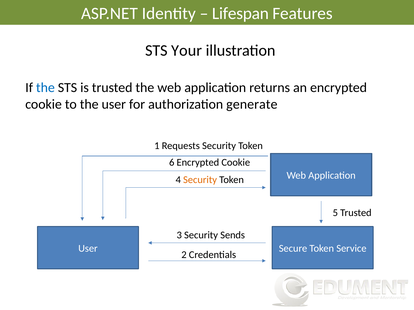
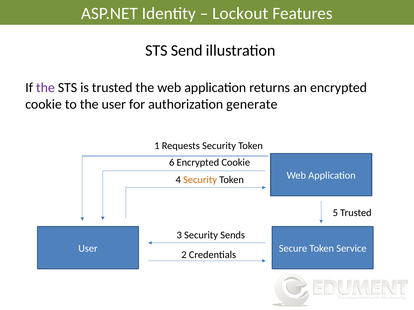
Lifespan: Lifespan -> Lockout (240, 14)
Your: Your -> Send (187, 51)
the colour: blue -> purple (45, 88)
